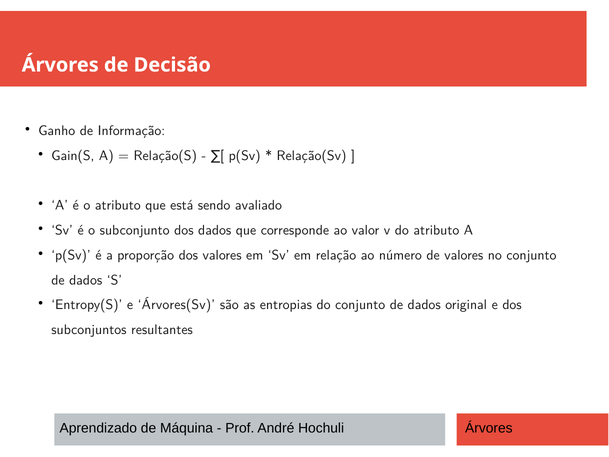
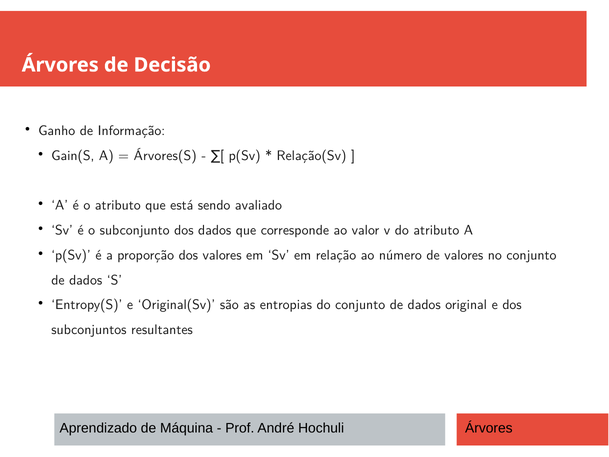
Relação(S: Relação(S -> Árvores(S (165, 156)
Árvores(Sv: Árvores(Sv -> Original(Sv (177, 305)
